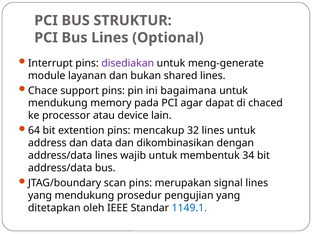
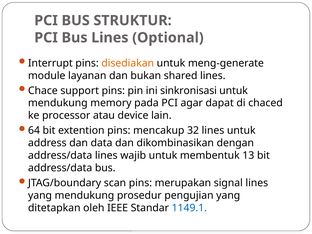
disediakan colour: purple -> orange (128, 63)
bagaimana: bagaimana -> sinkronisasi (188, 91)
34: 34 -> 13 (248, 156)
